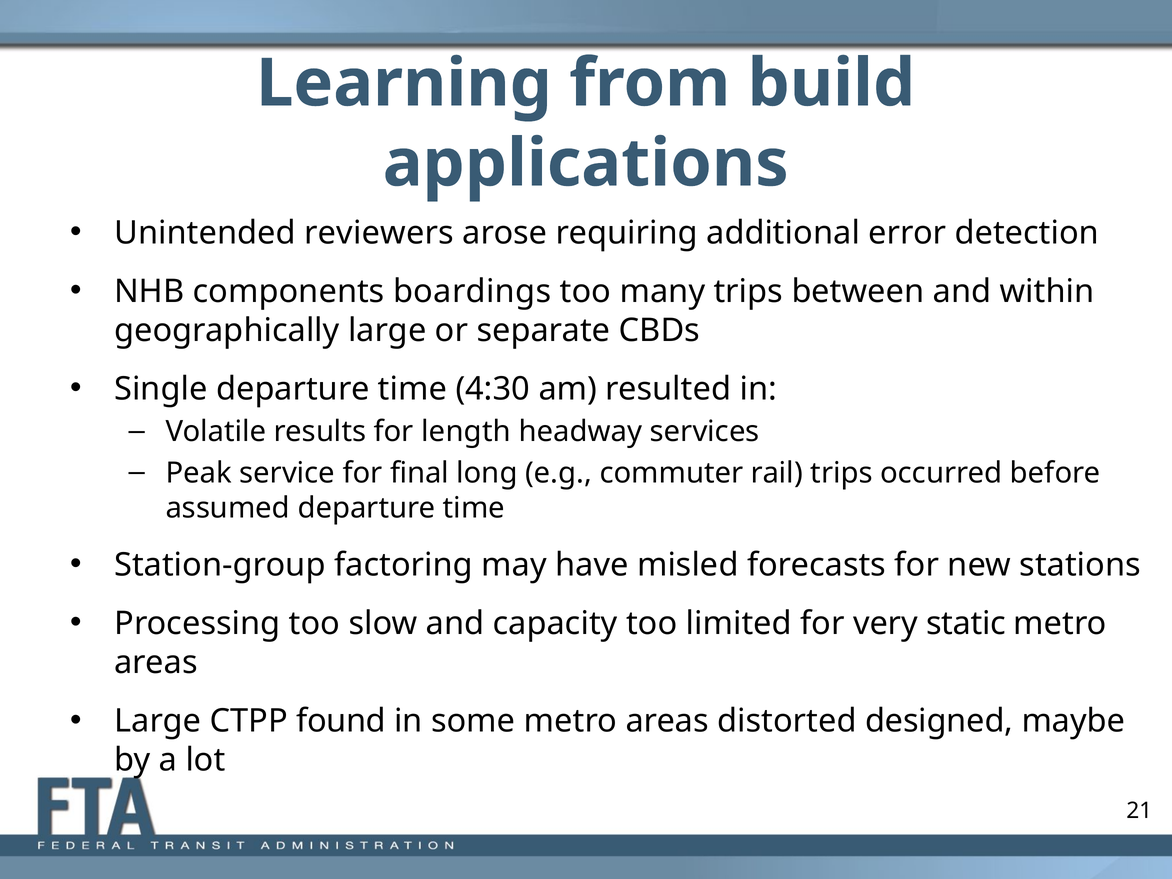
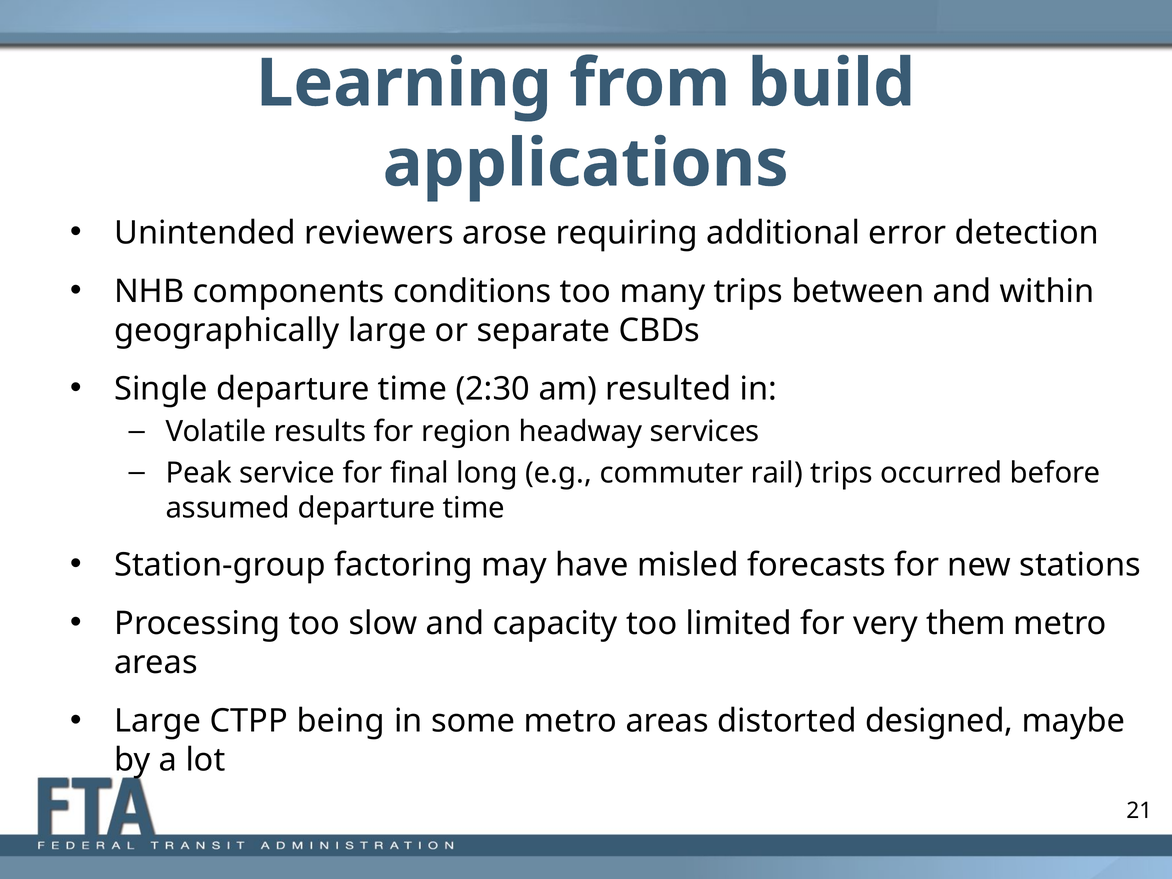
boardings: boardings -> conditions (472, 291)
4:30: 4:30 -> 2:30 (493, 389)
length: length -> region (466, 432)
static: static -> them (966, 623)
found: found -> being (341, 721)
